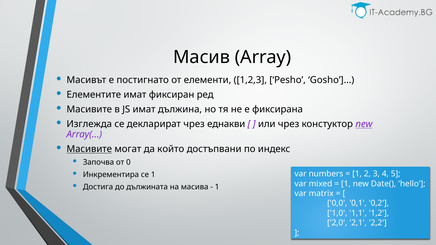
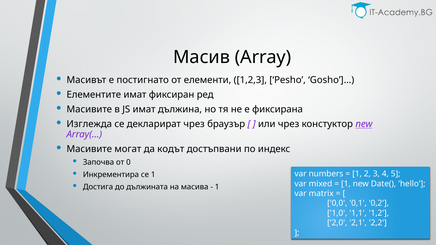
еднакви: еднакви -> браузър (226, 124)
Масивите underline: present -> none (89, 149)
който: който -> кодът (171, 149)
